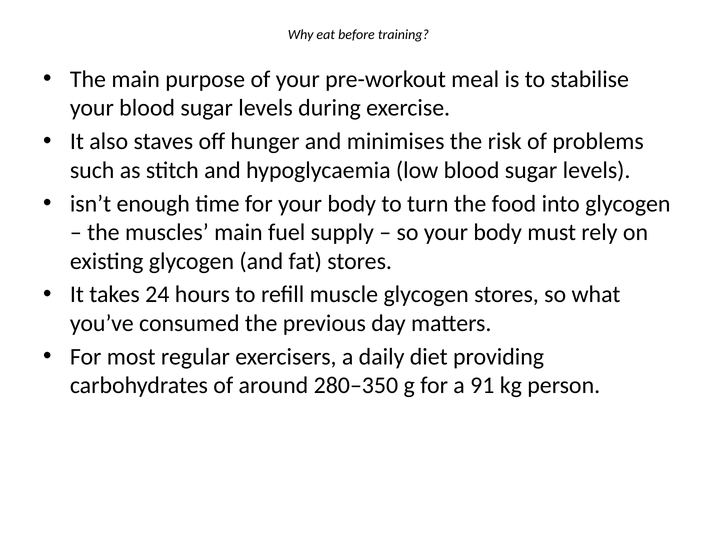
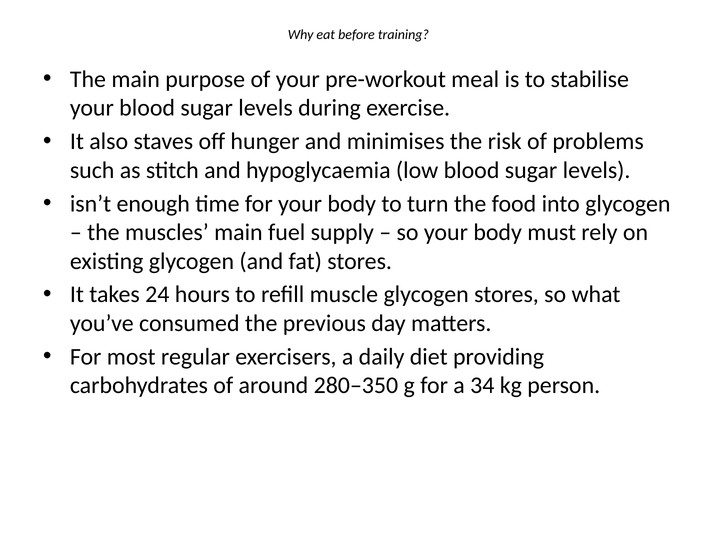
91: 91 -> 34 (482, 385)
